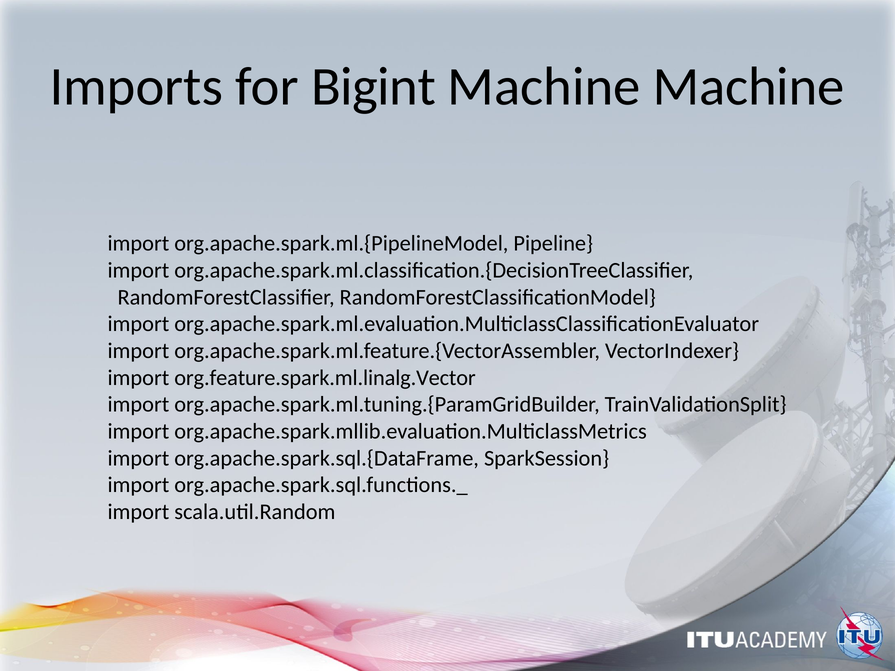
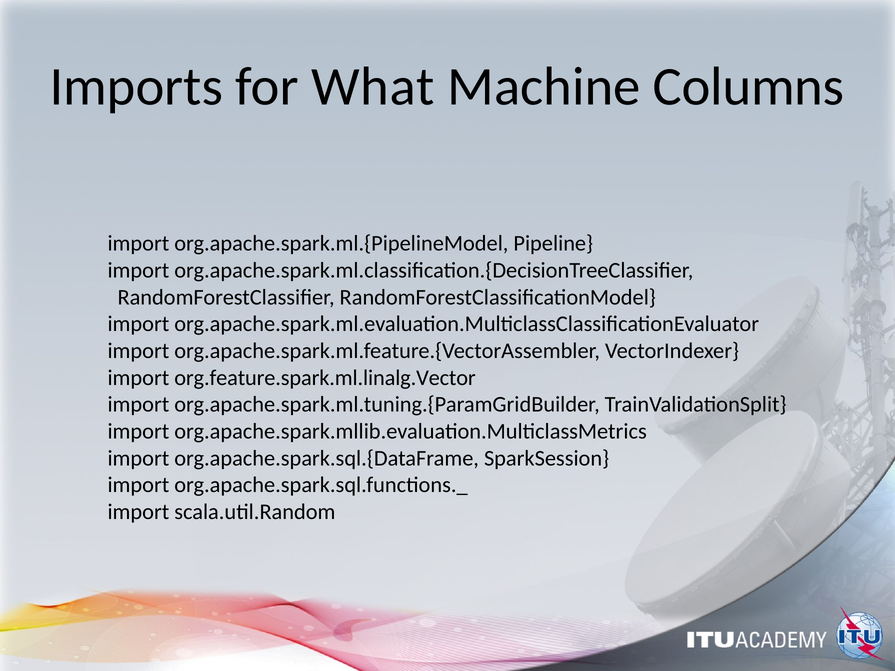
Bigint: Bigint -> What (373, 87)
Machine Machine: Machine -> Columns (749, 87)
